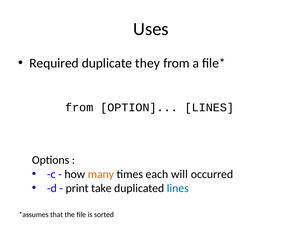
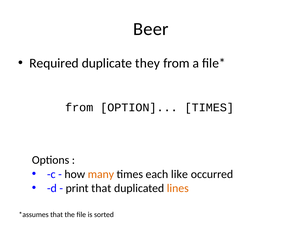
Uses: Uses -> Beer (151, 29)
OPTION LINES: LINES -> TIMES (209, 108)
will: will -> like (179, 175)
print take: take -> that (101, 189)
lines colour: blue -> orange (178, 189)
